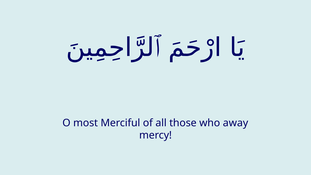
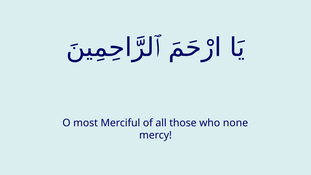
away: away -> none (236, 123)
